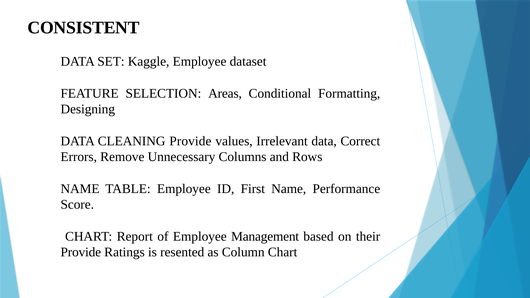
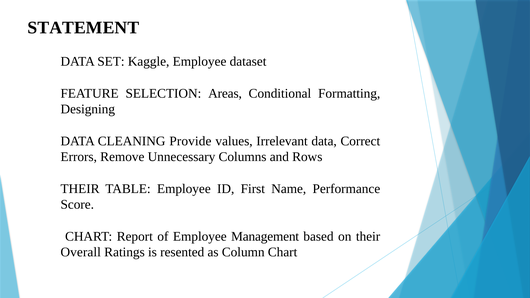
CONSISTENT: CONSISTENT -> STATEMENT (83, 28)
NAME: NAME -> THEIR (80, 189)
Provide: Provide -> Overall (81, 252)
